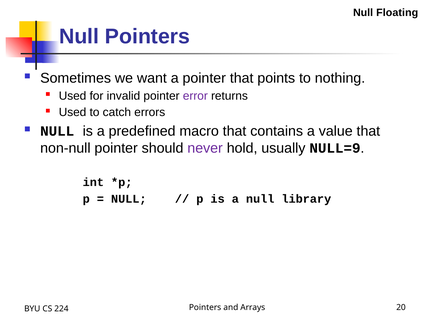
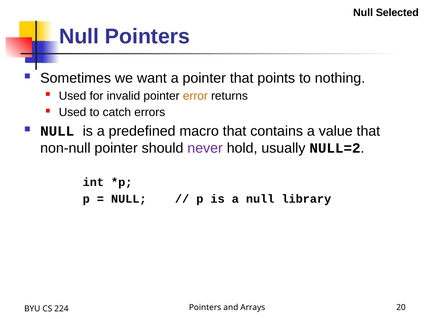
Floating: Floating -> Selected (397, 13)
error colour: purple -> orange (195, 96)
NULL=9: NULL=9 -> NULL=2 (335, 148)
